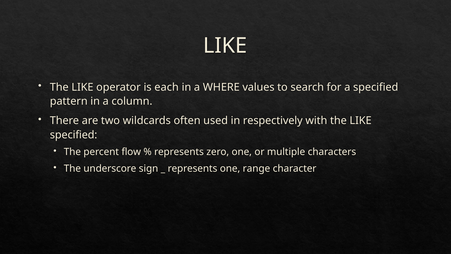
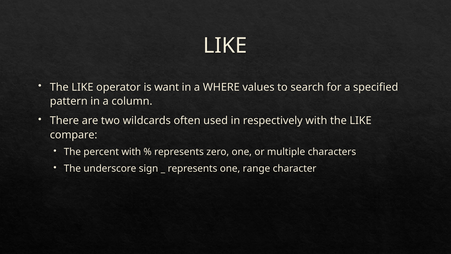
each: each -> want (167, 87)
specified: specified -> compare (74, 135)
percent flow: flow -> with (131, 152)
